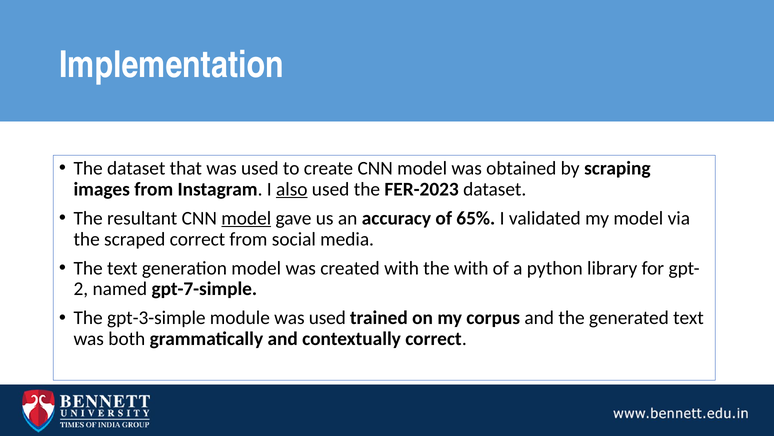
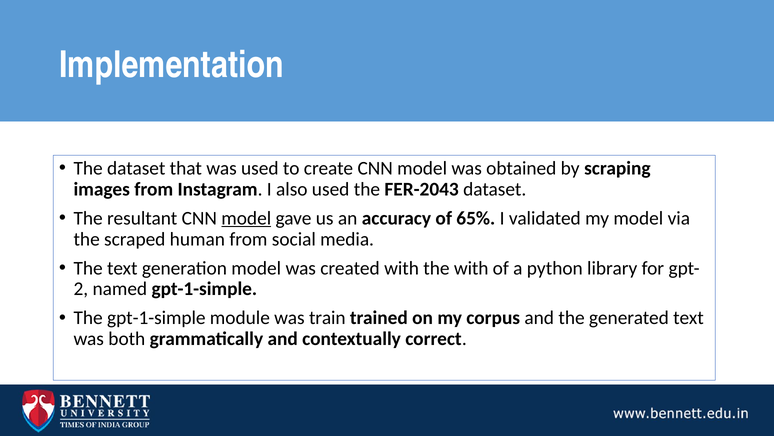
also underline: present -> none (292, 189)
FER-2023: FER-2023 -> FER-2043 (422, 189)
scraped correct: correct -> human (197, 239)
named gpt-7-simple: gpt-7-simple -> gpt-1-simple (204, 289)
The gpt-3-simple: gpt-3-simple -> gpt-1-simple (156, 318)
module was used: used -> train (327, 318)
